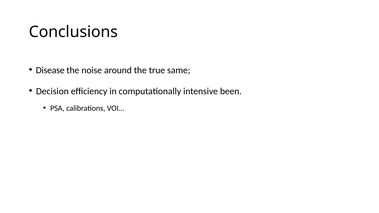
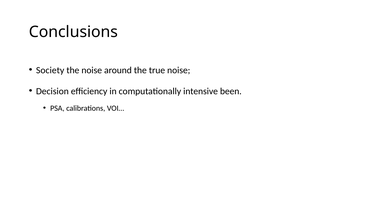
Disease: Disease -> Society (50, 70)
true same: same -> noise (179, 70)
